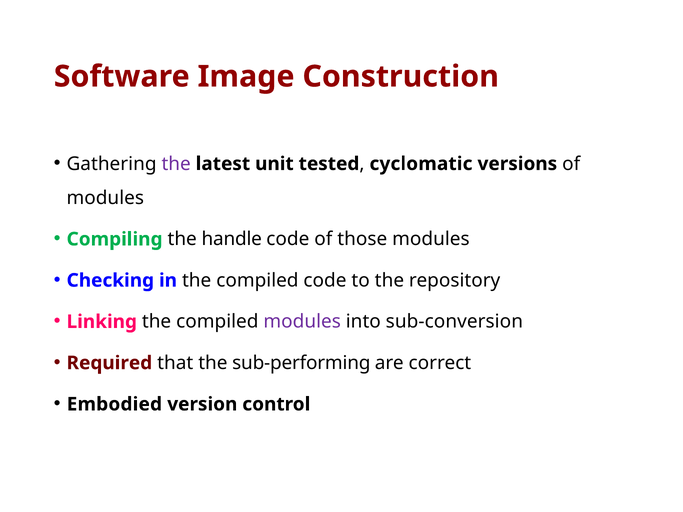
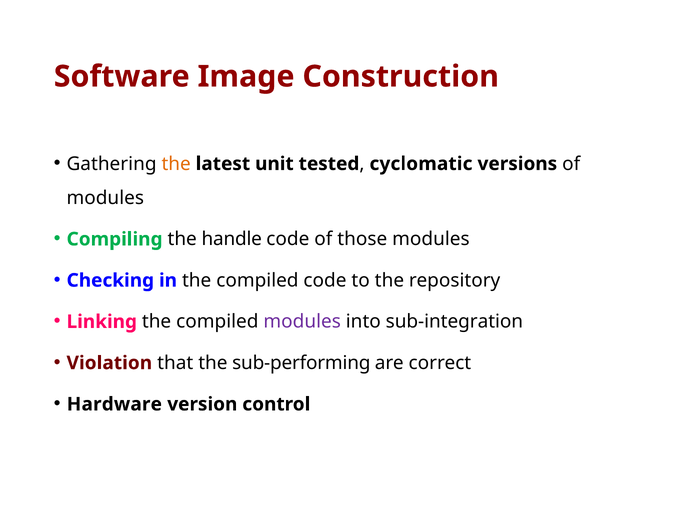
the colour: purple -> orange (176, 164)
sub-conversion: sub-conversion -> sub-integration (454, 322)
Required: Required -> Violation (109, 363)
Embodied: Embodied -> Hardware (114, 404)
